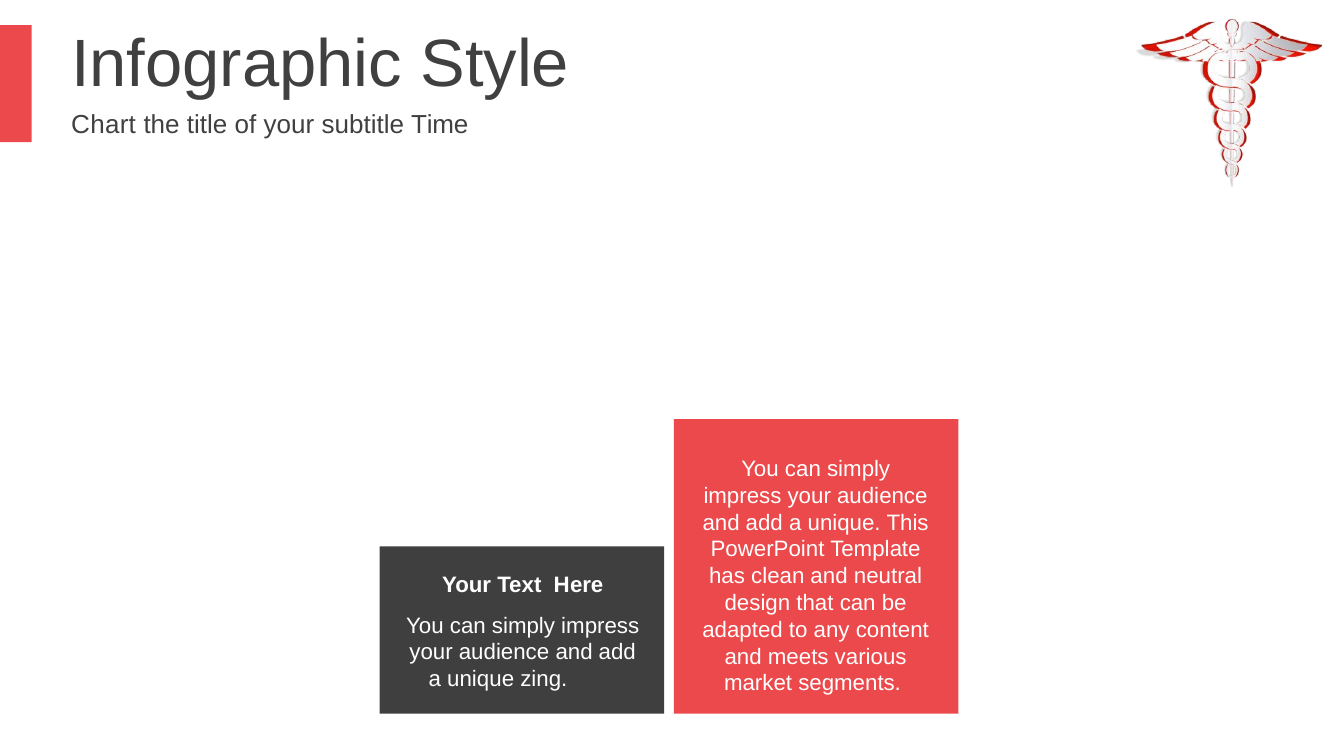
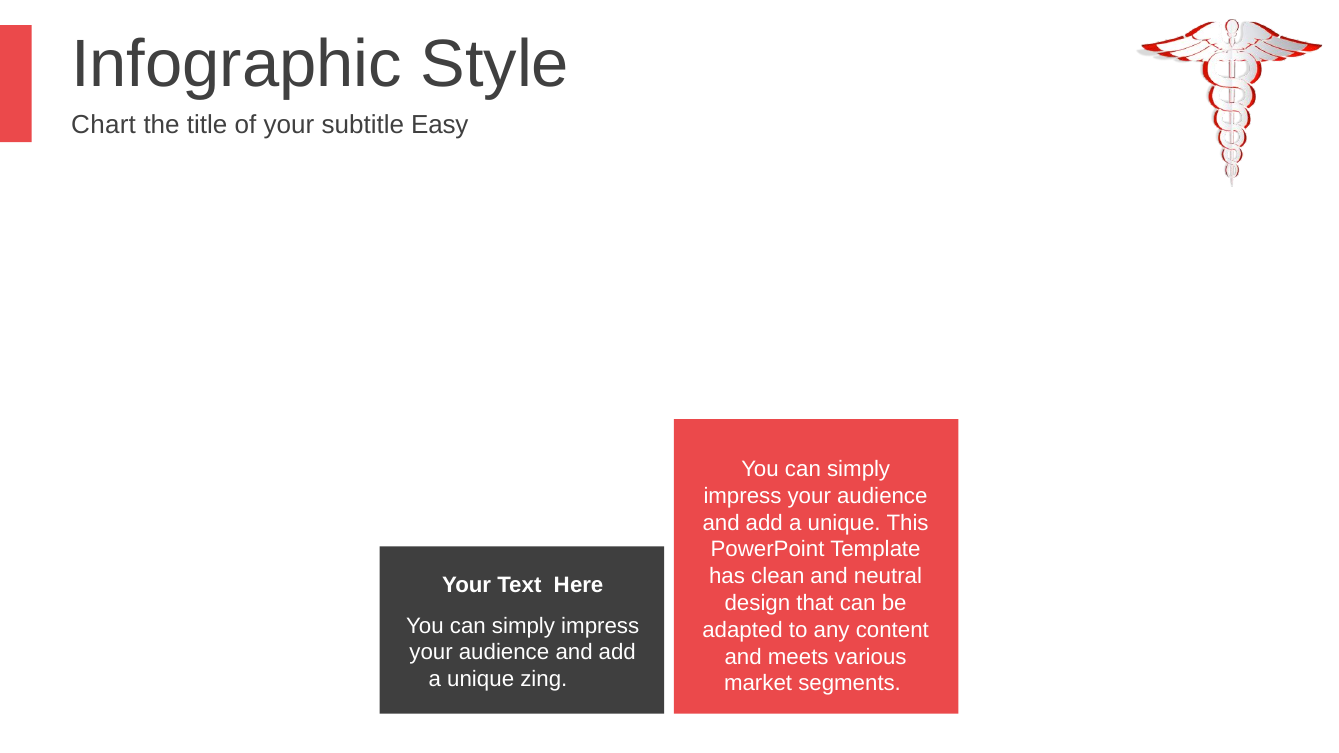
Time: Time -> Easy (440, 125)
